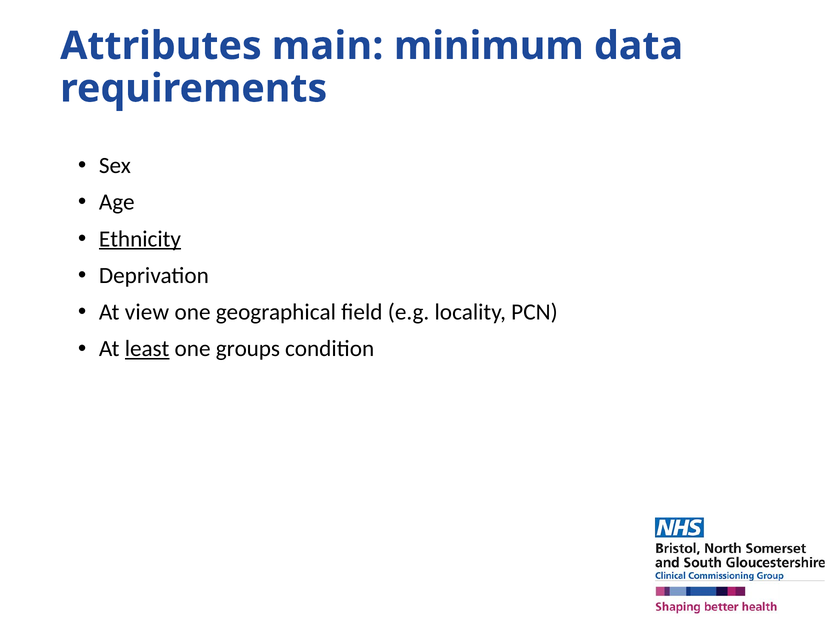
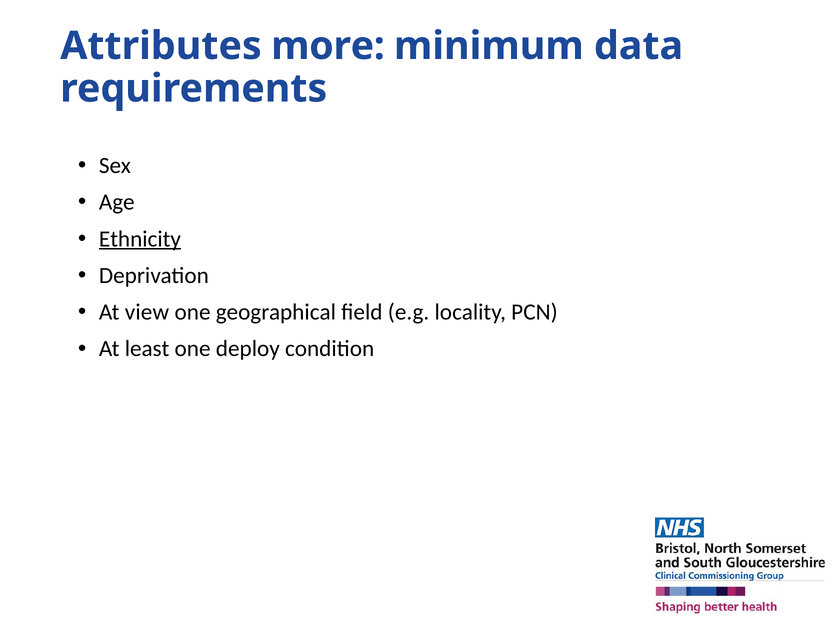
main: main -> more (328, 46)
least underline: present -> none (147, 349)
groups: groups -> deploy (248, 349)
